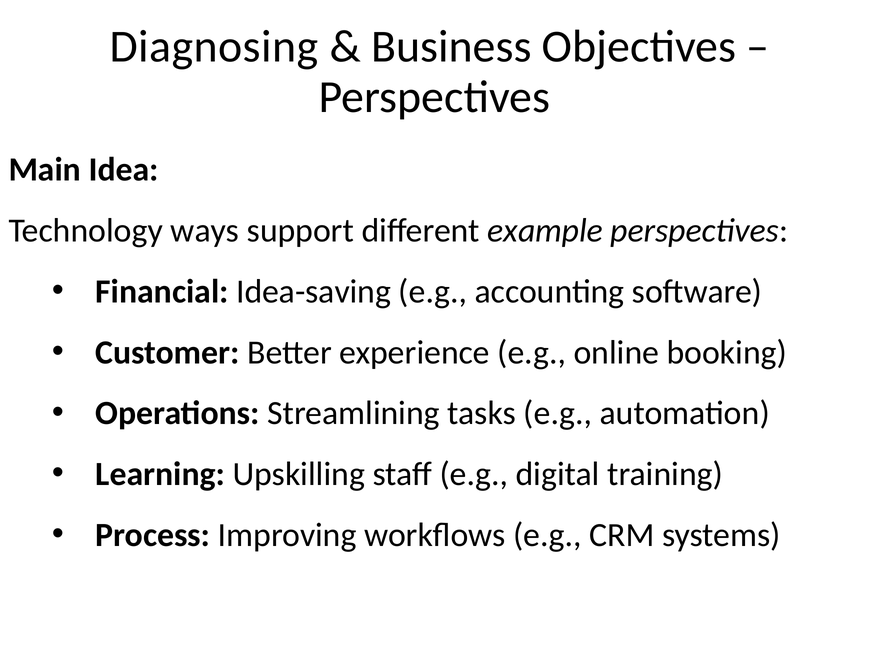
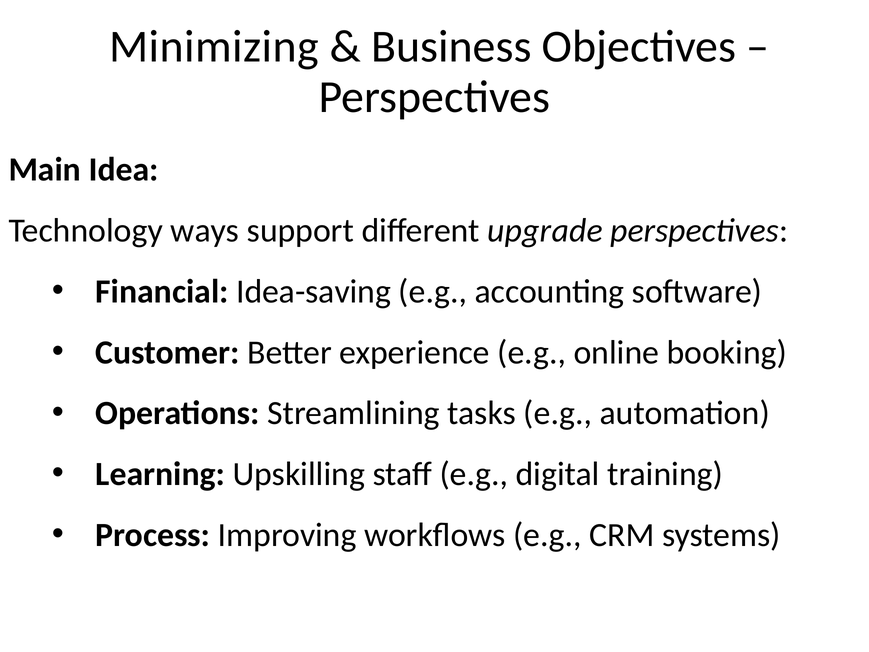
Diagnosing: Diagnosing -> Minimizing (214, 47)
example: example -> upgrade (545, 230)
